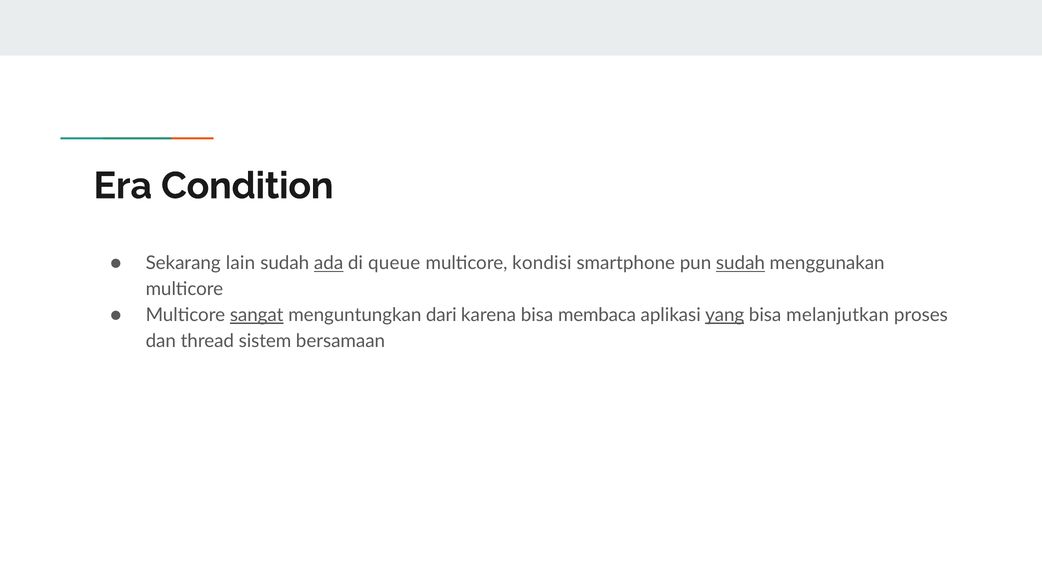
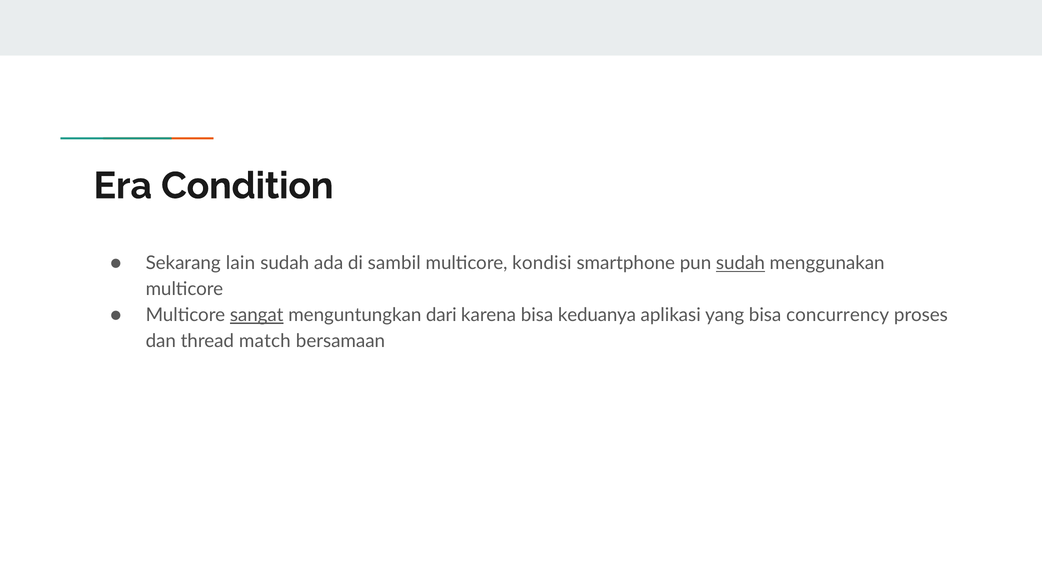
ada underline: present -> none (329, 263)
queue: queue -> sambil (394, 263)
membaca: membaca -> keduanya (597, 315)
yang underline: present -> none (725, 315)
melanjutkan: melanjutkan -> concurrency (838, 315)
sistem: sistem -> match (265, 341)
